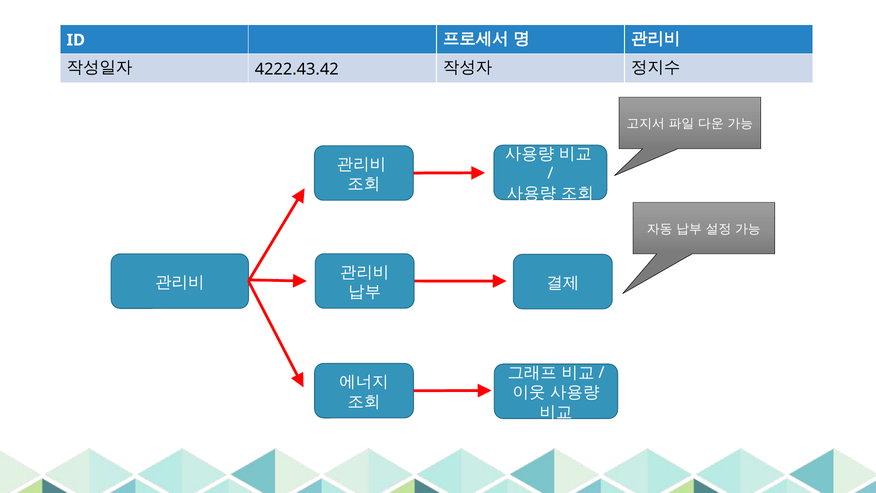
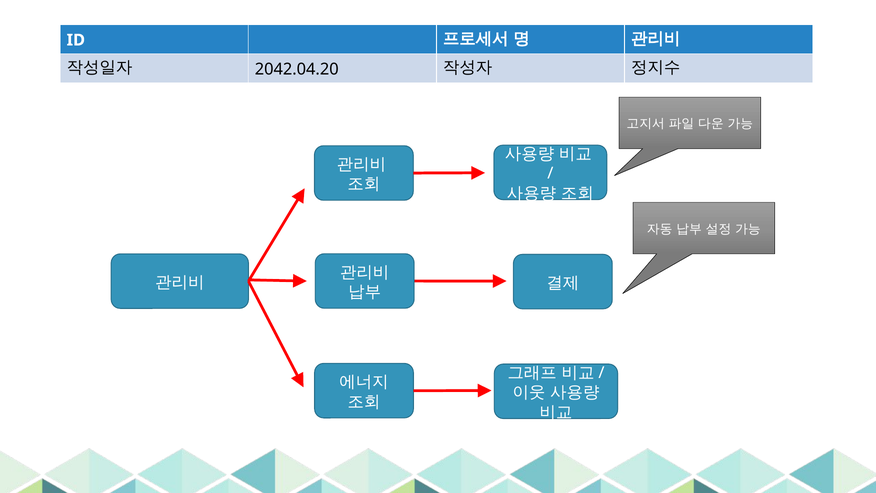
4222.43.42: 4222.43.42 -> 2042.04.20 (297, 69)
